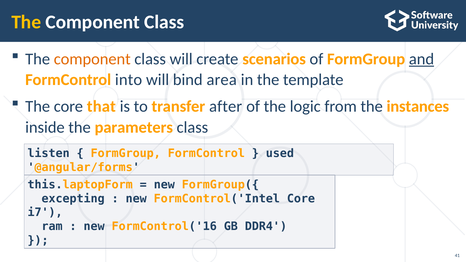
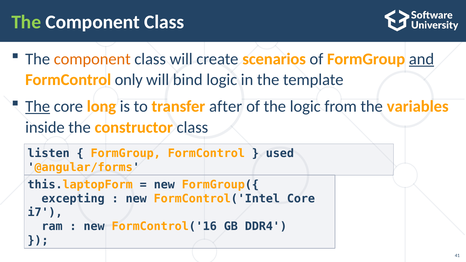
The colour: yellow -> light green (26, 22)
into: into -> only (129, 80)
bind area: area -> logic (222, 80)
The underline: none -> present (38, 107)
that: that -> long (101, 107)
instances: instances -> variables (418, 107)
parameters: parameters -> constructor (134, 127)
